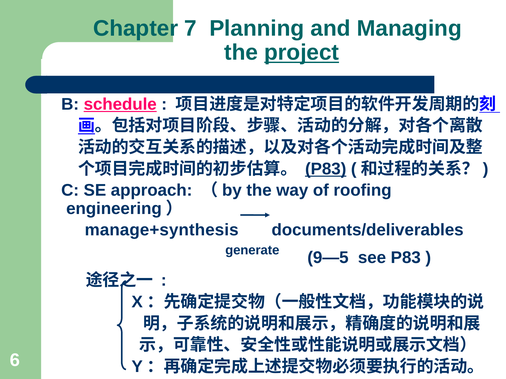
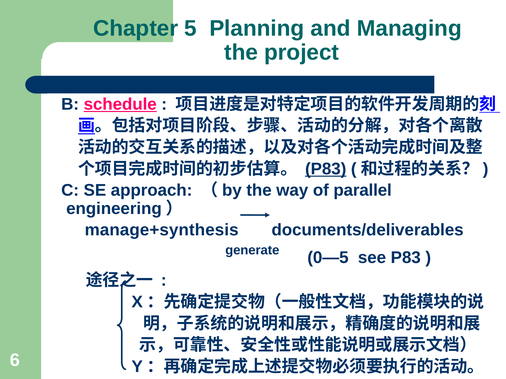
7: 7 -> 5 (191, 28)
project underline: present -> none (302, 53)
roofing: roofing -> parallel (363, 191)
9—5: 9—5 -> 0—5 (328, 258)
